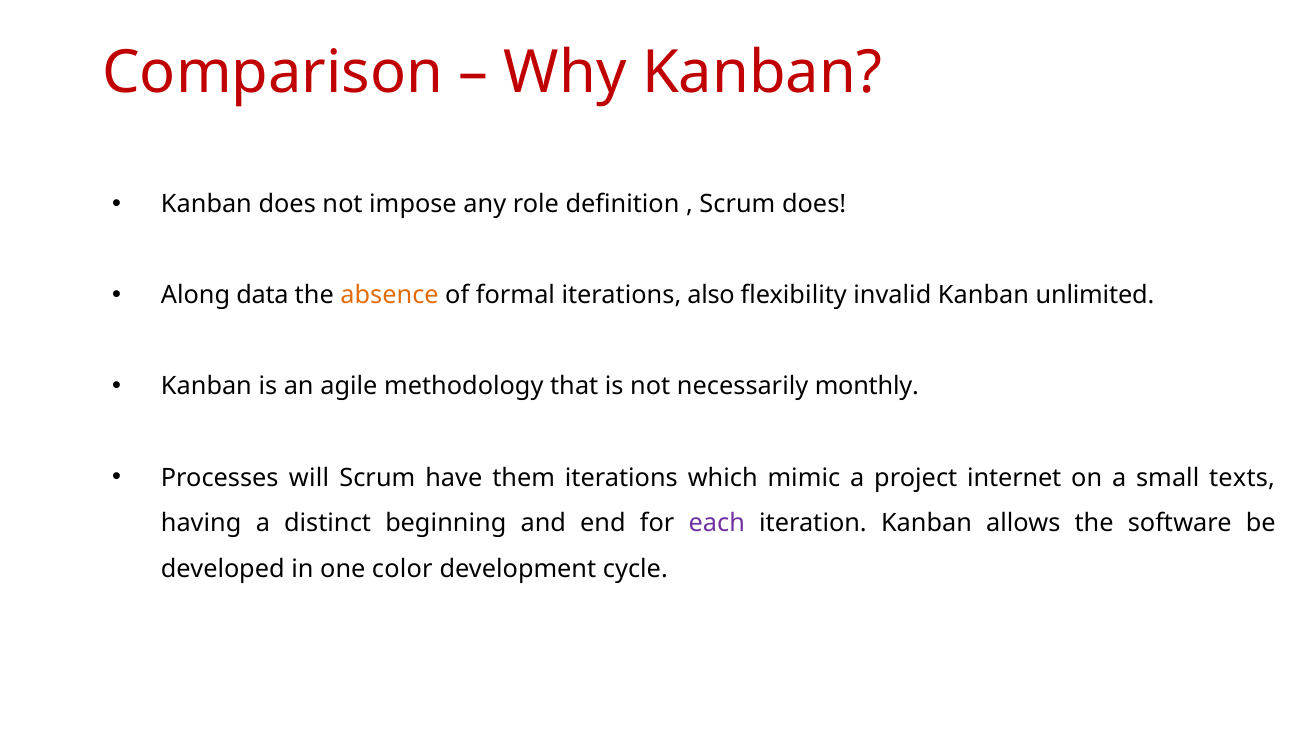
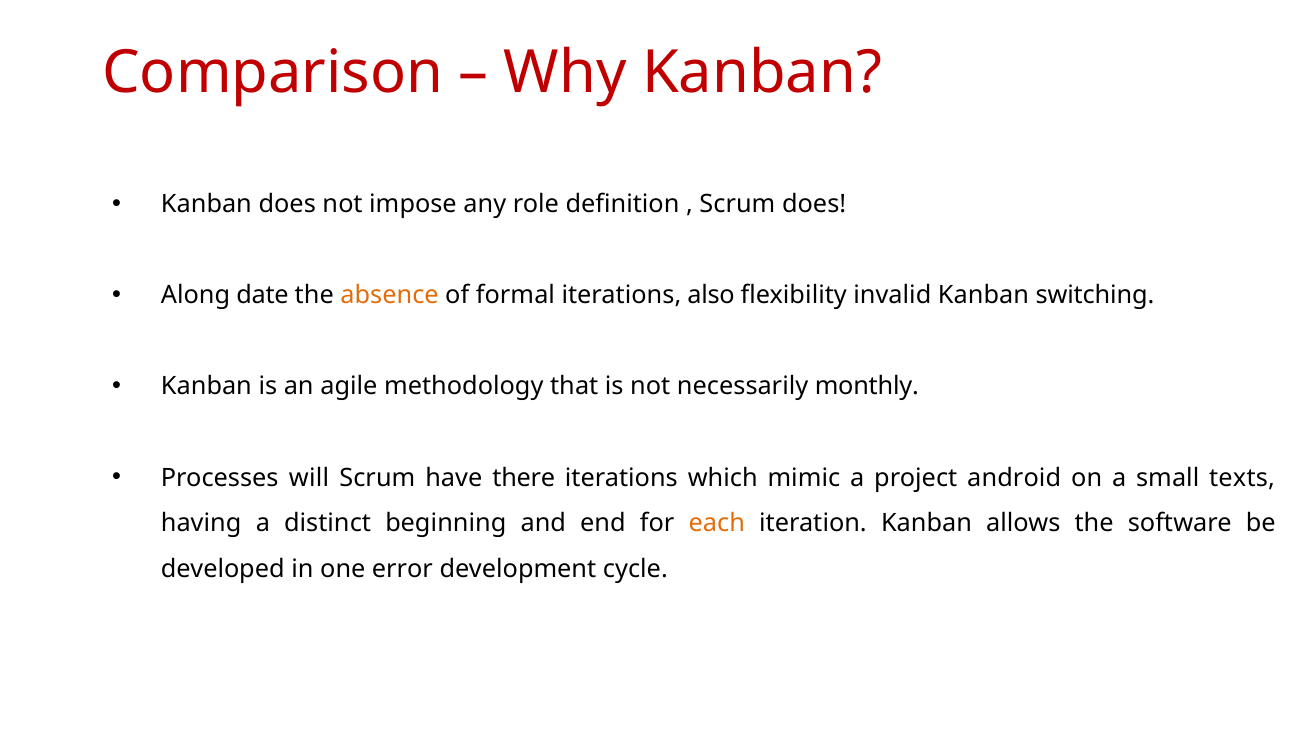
data: data -> date (263, 295)
unlimited: unlimited -> switching (1095, 295)
them: them -> there (524, 478)
internet: internet -> android (1014, 478)
each colour: purple -> orange (717, 523)
color: color -> error (402, 569)
